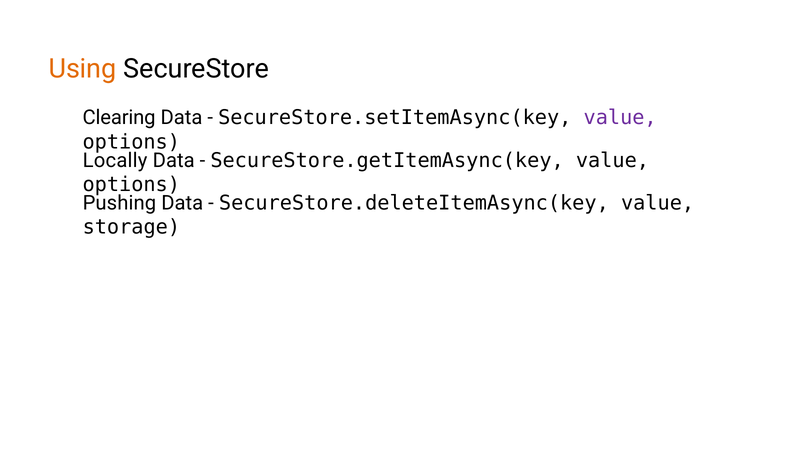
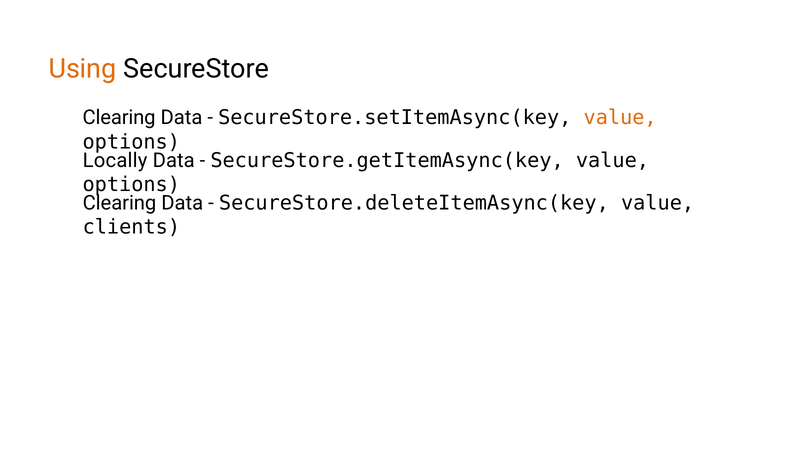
value colour: purple -> orange (620, 118)
Pushing: Pushing -> Clearing (119, 203)
storage: storage -> clients (131, 227)
